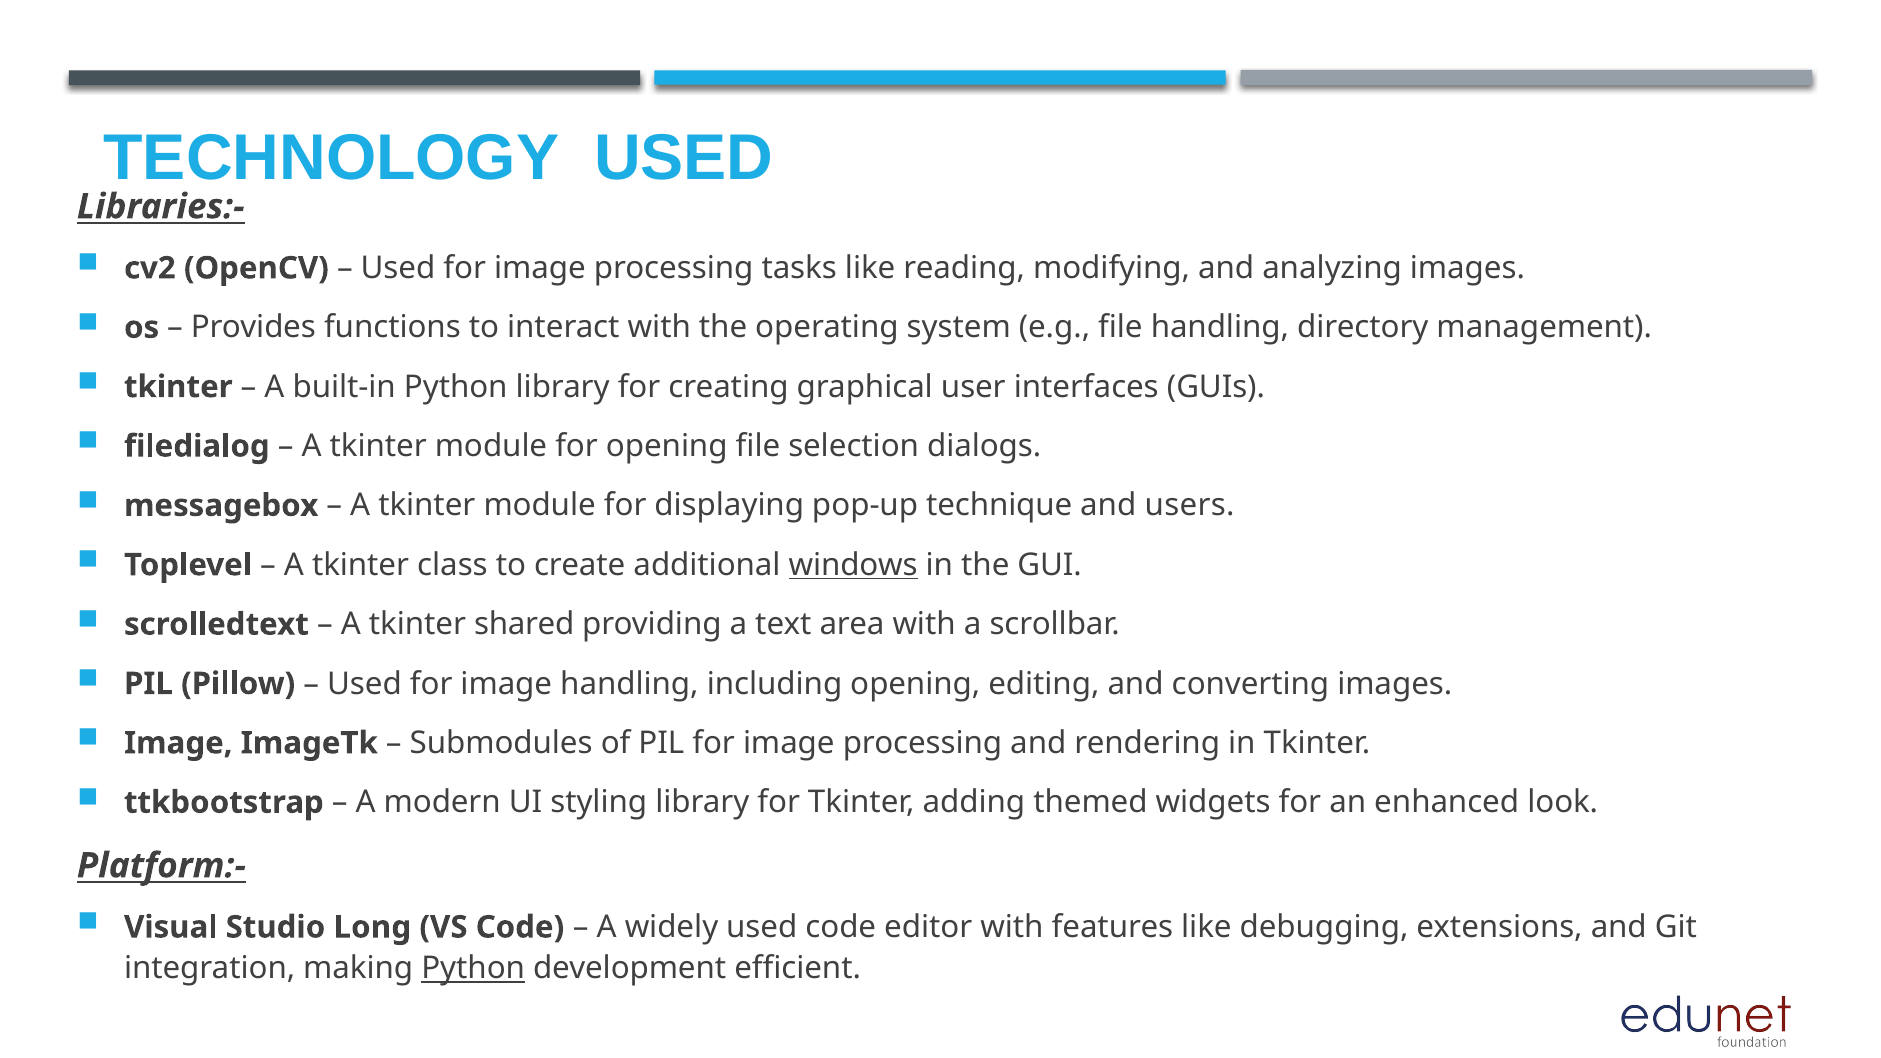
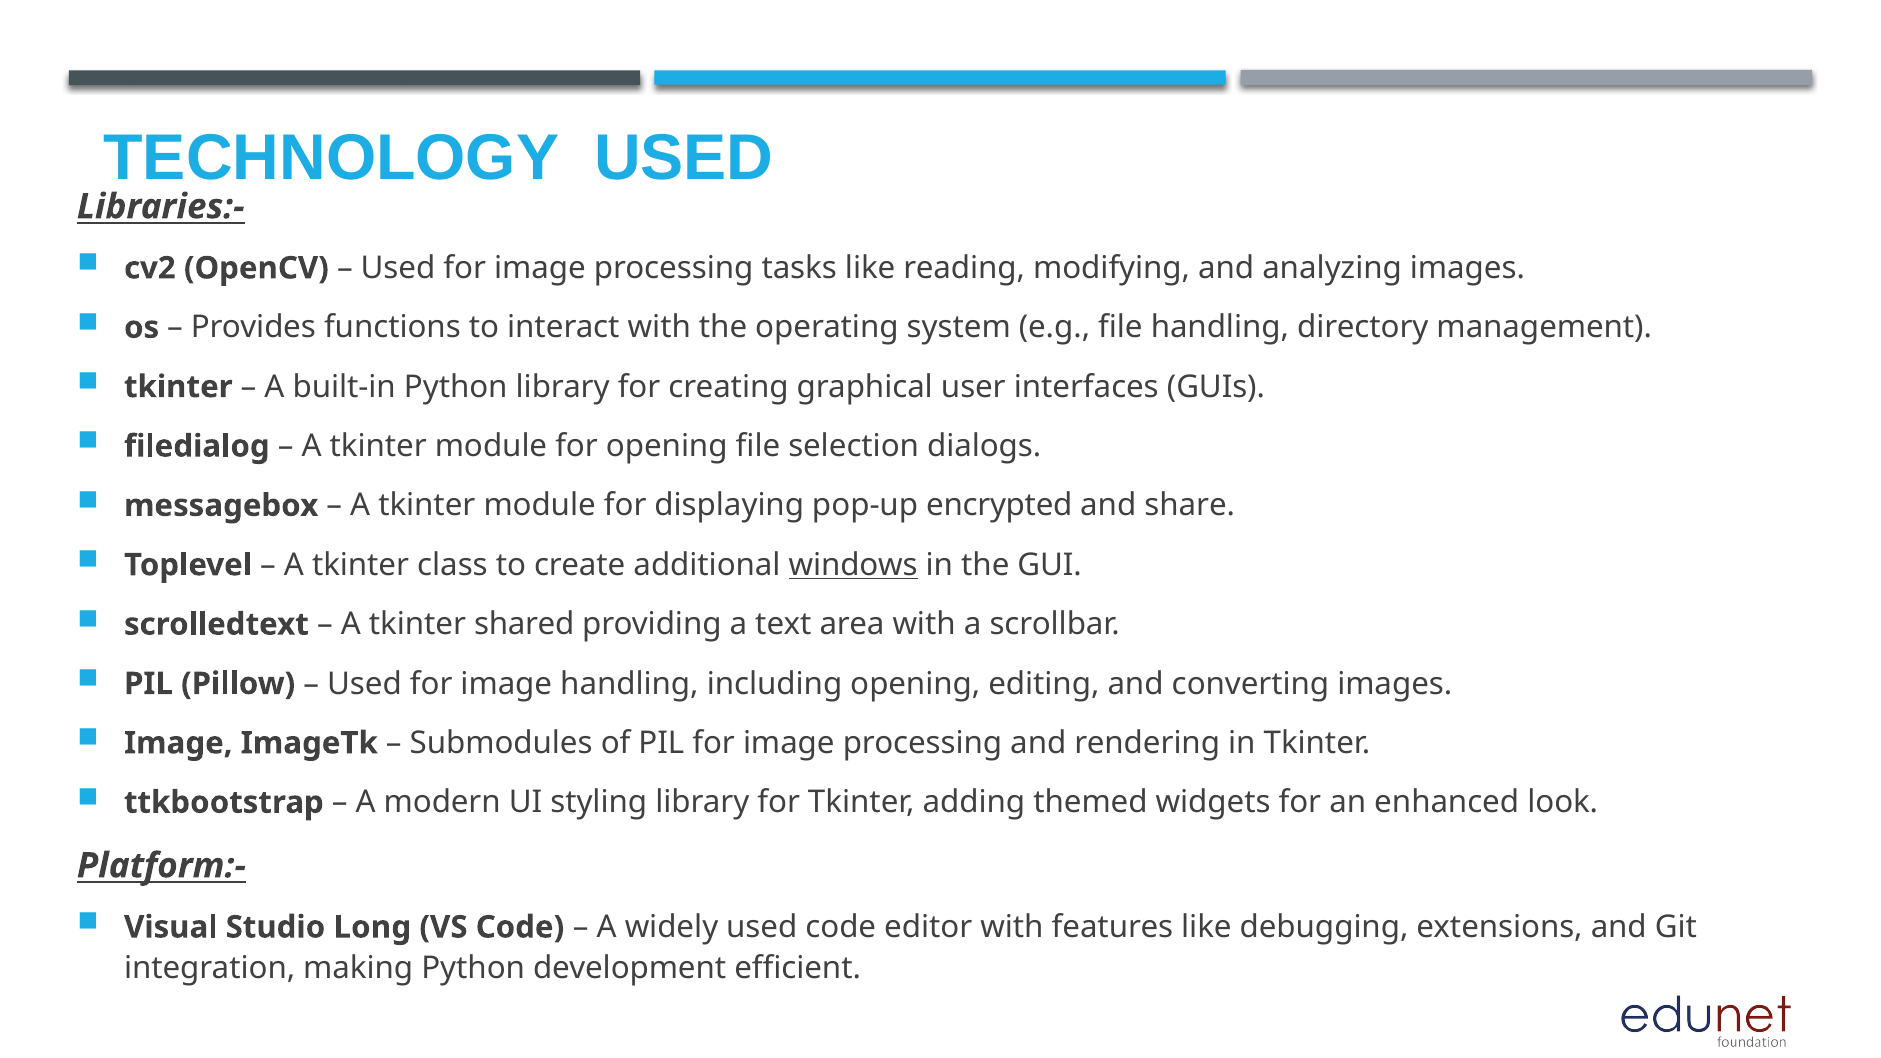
technique: technique -> encrypted (999, 506)
users: users -> share (1190, 506)
Python underline: present -> none (473, 969)
